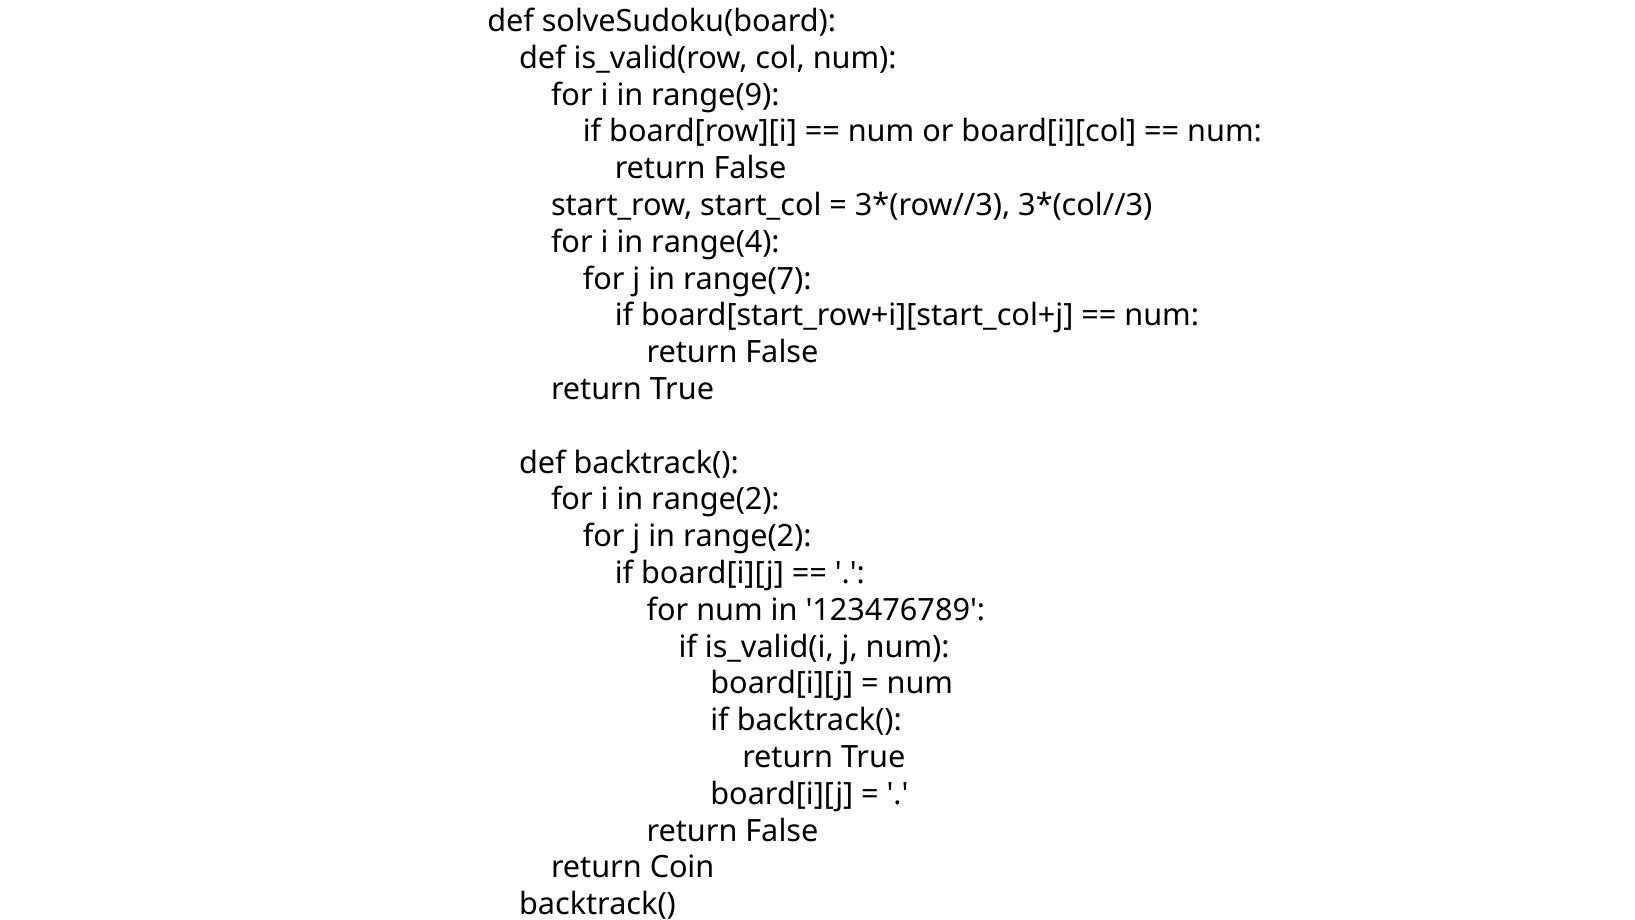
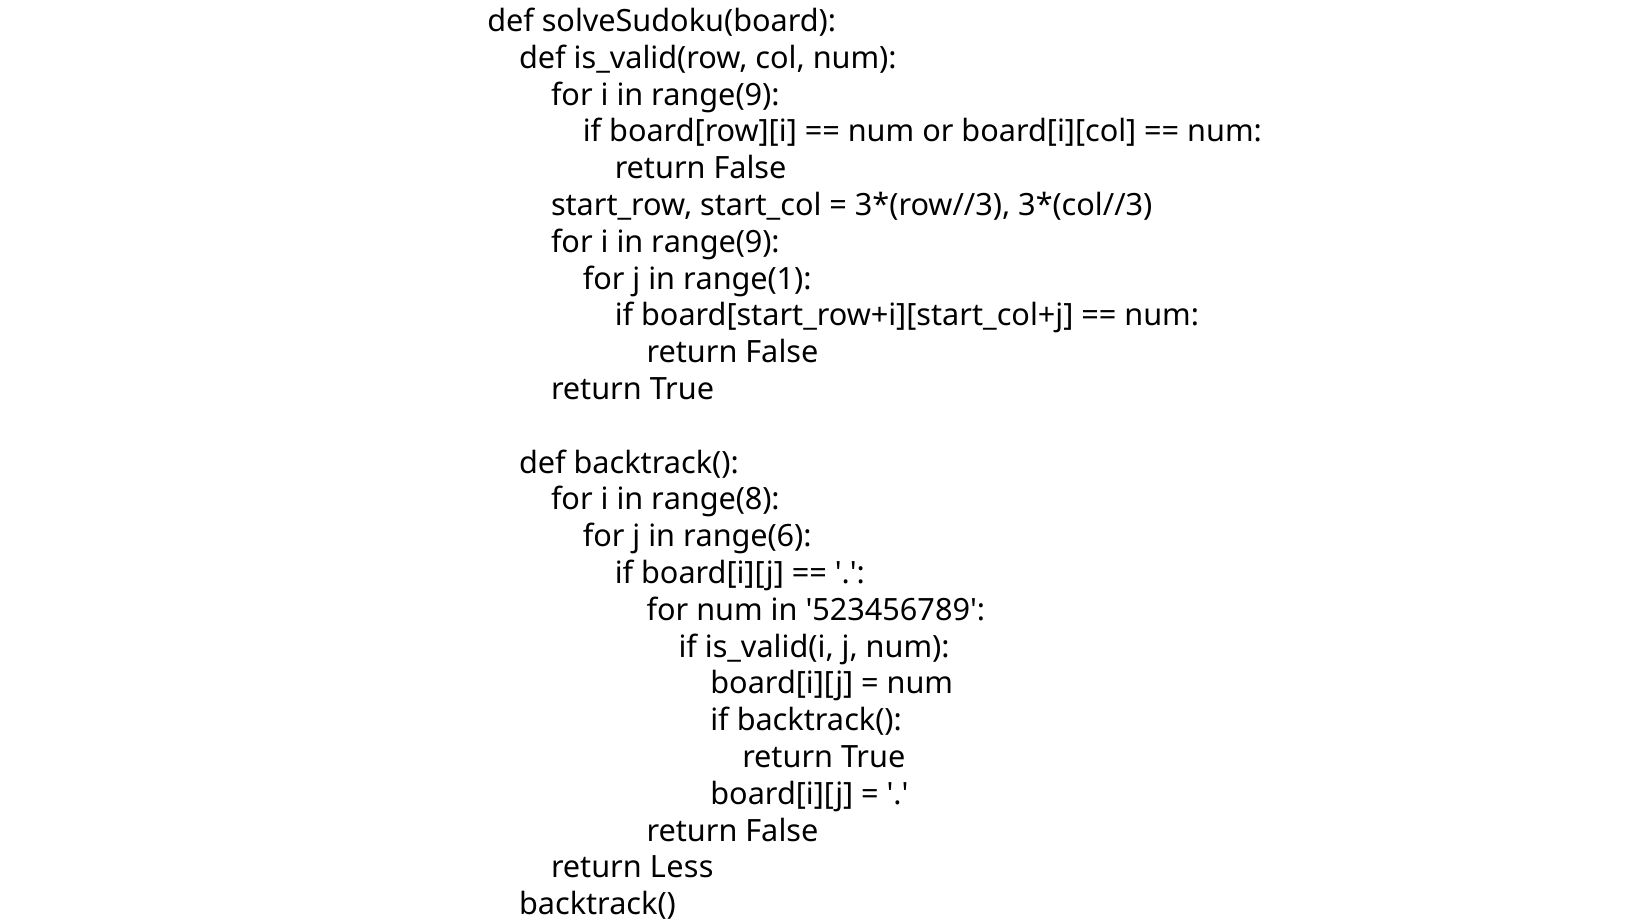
range(4: range(4 -> range(9 (715, 242)
range(7: range(7 -> range(1 (747, 279)
i in range(2: range(2 -> range(8 (715, 500)
j in range(2: range(2 -> range(6 (747, 536)
123476789: 123476789 -> 523456789 (895, 610)
Coin: Coin -> Less (682, 868)
